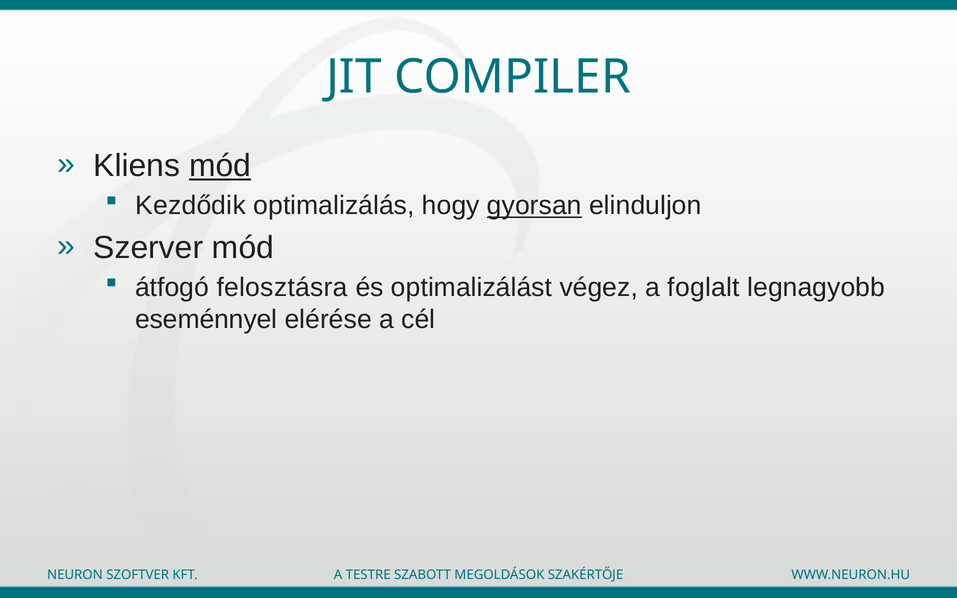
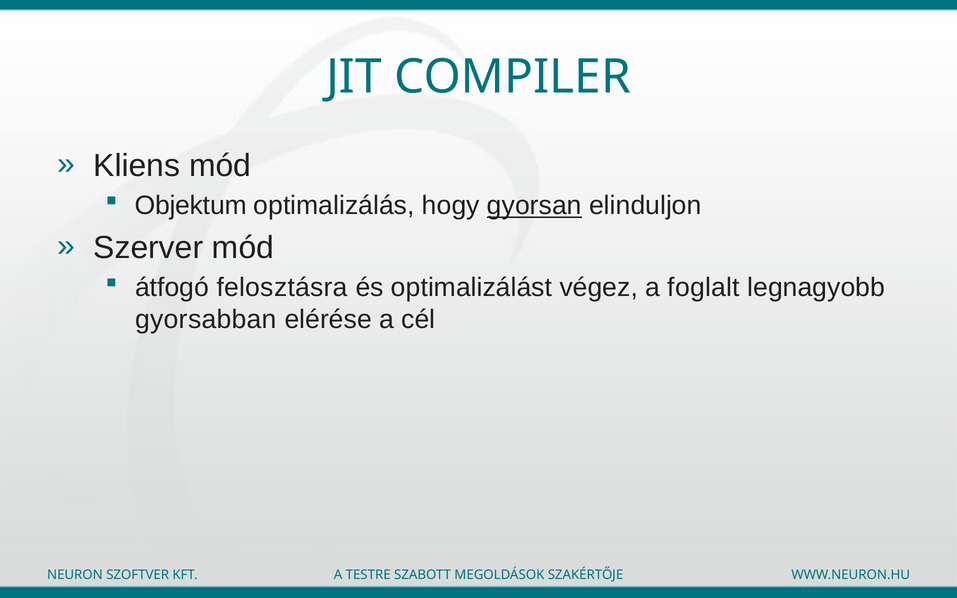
mód underline: present -> none (220, 166)
Kezdődik: Kezdődik -> Objektum (191, 206)
eseménnyel: eseménnyel -> gyorsabban (206, 320)
